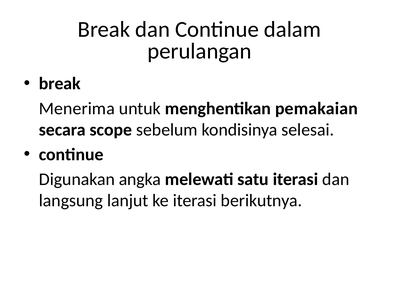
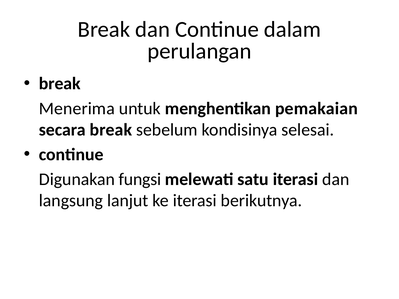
secara scope: scope -> break (111, 130)
angka: angka -> fungsi (140, 179)
